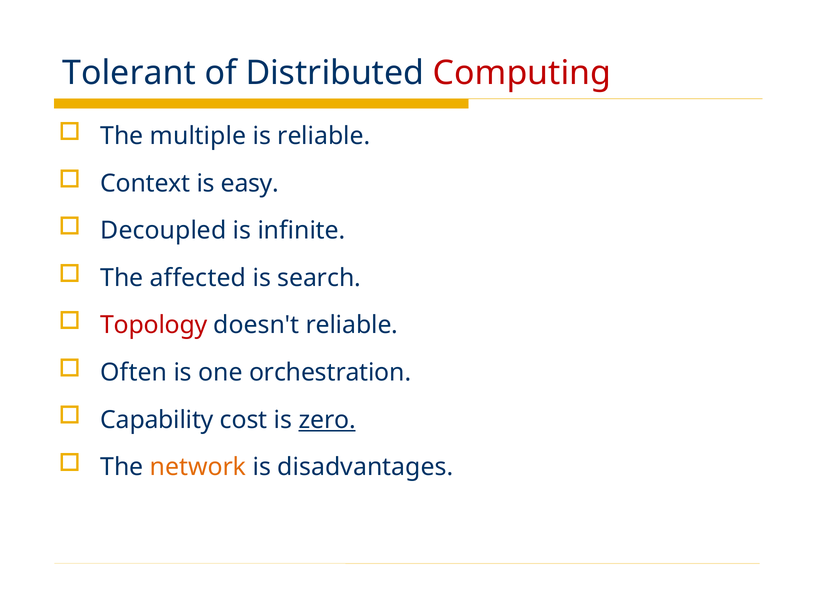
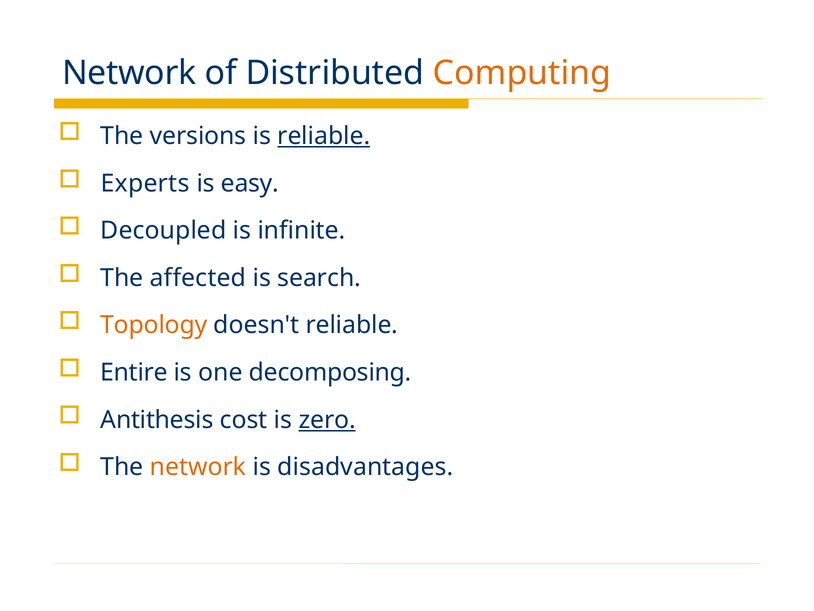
Tolerant: Tolerant -> Network (129, 73)
Computing colour: red -> orange (522, 73)
multiple: multiple -> versions (198, 136)
reliable underline: none -> present (324, 136)
Context: Context -> Experts (145, 183)
Topology colour: red -> orange (154, 325)
Often: Often -> Entire (134, 372)
orchestration: orchestration -> decomposing (330, 372)
Capability: Capability -> Antithesis (157, 419)
